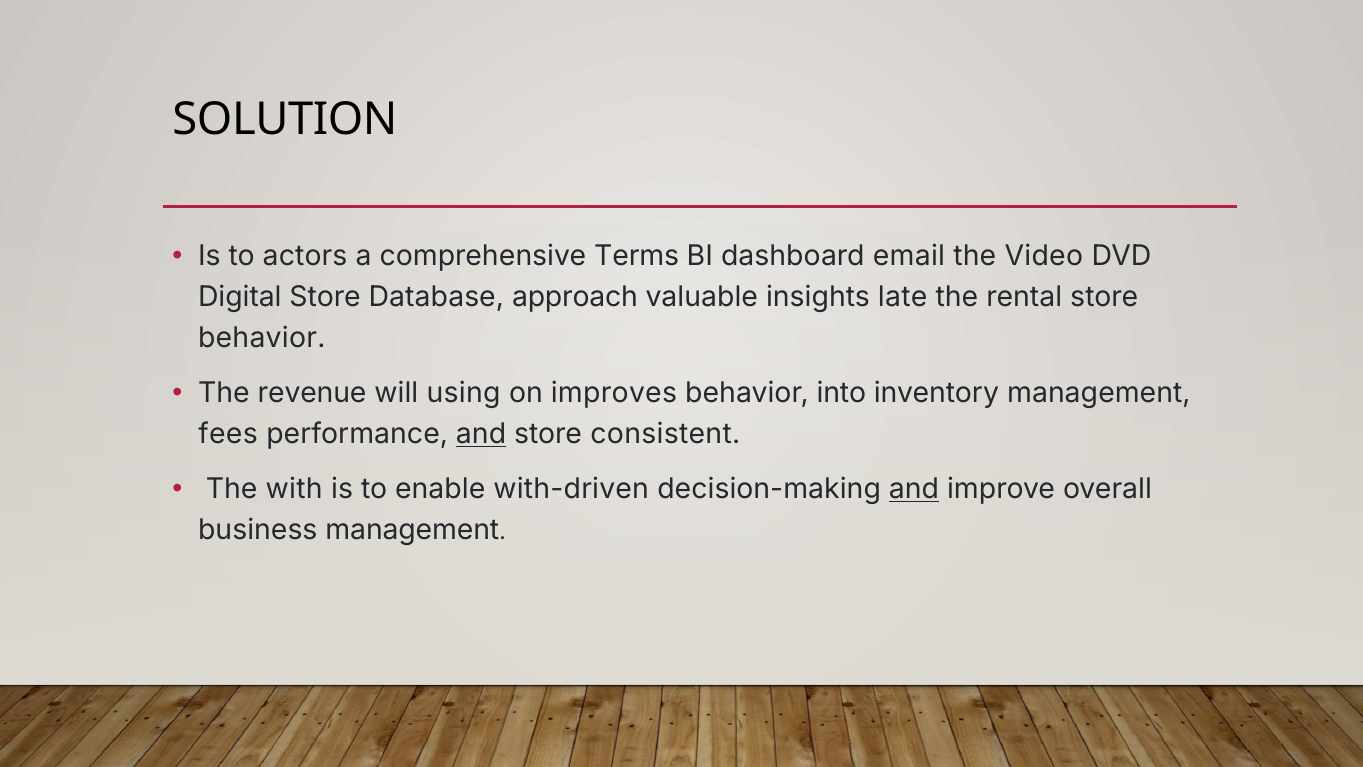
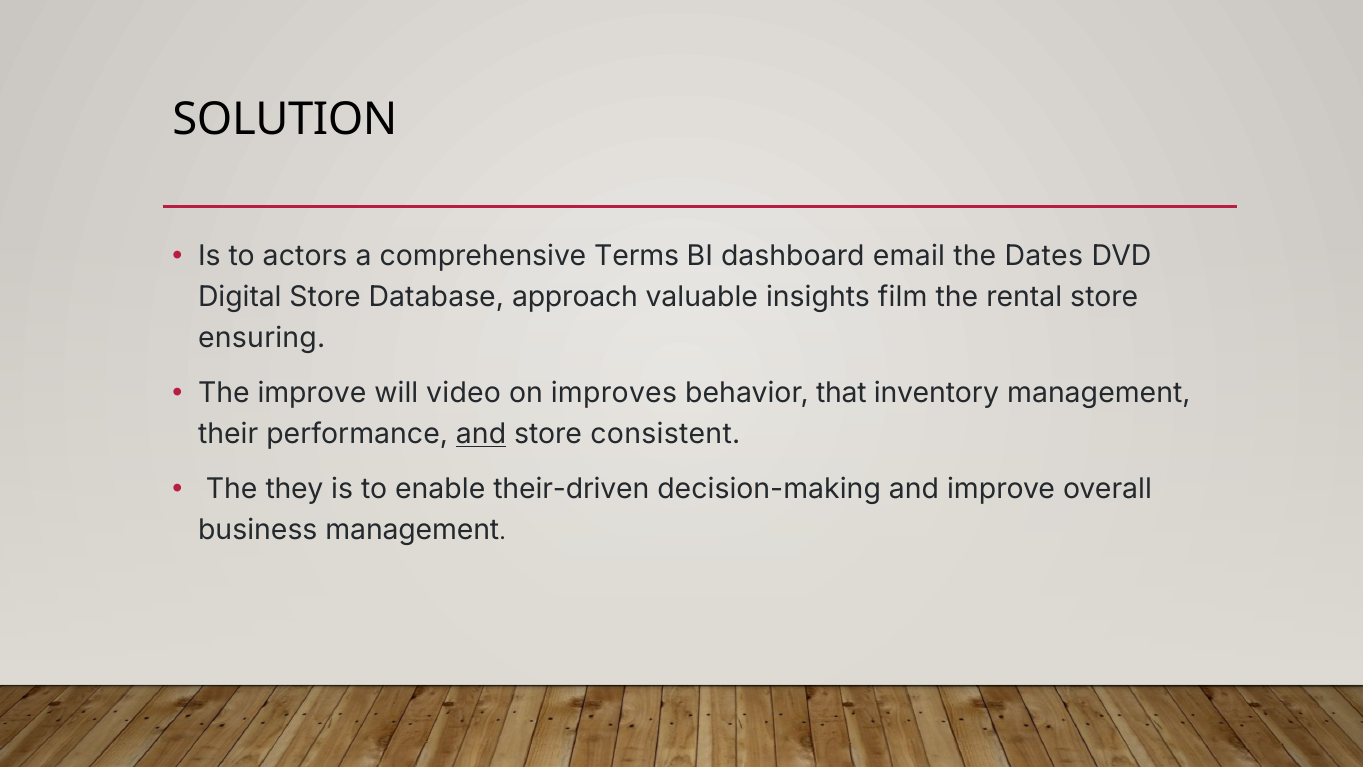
Video: Video -> Dates (1044, 256)
late: late -> film (903, 297)
behavior: behavior -> ensuring (262, 338)
The revenue: revenue -> improve (312, 393)
using: using -> video (464, 393)
into: into -> that (841, 393)
fees: fees -> their (228, 434)
with: with -> they (294, 489)
with-driven: with-driven -> their-driven (571, 489)
and underline: present -> none (914, 489)
